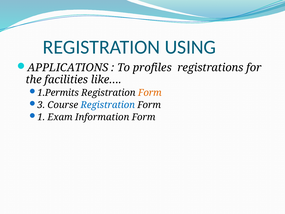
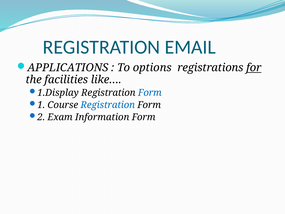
USING: USING -> EMAIL (190, 47)
profiles: profiles -> options (152, 68)
for underline: none -> present (254, 68)
1.Permits: 1.Permits -> 1.Display (58, 93)
Form colour: orange -> blue (150, 93)
3: 3 -> 1 (41, 105)
1: 1 -> 2 (41, 117)
